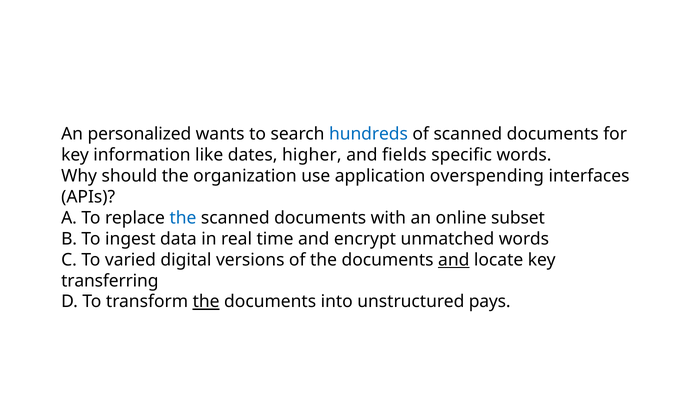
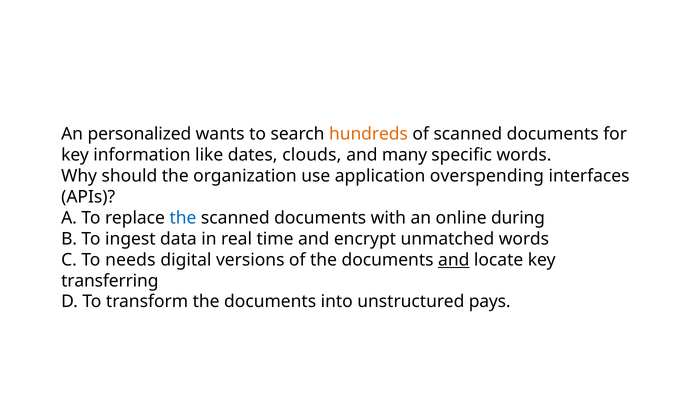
hundreds colour: blue -> orange (368, 134)
higher: higher -> clouds (312, 155)
fields: fields -> many (405, 155)
subset: subset -> during (518, 218)
varied: varied -> needs (130, 260)
the underline: present -> none (206, 301)
